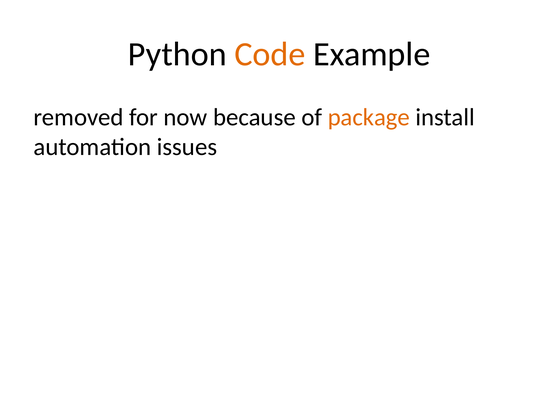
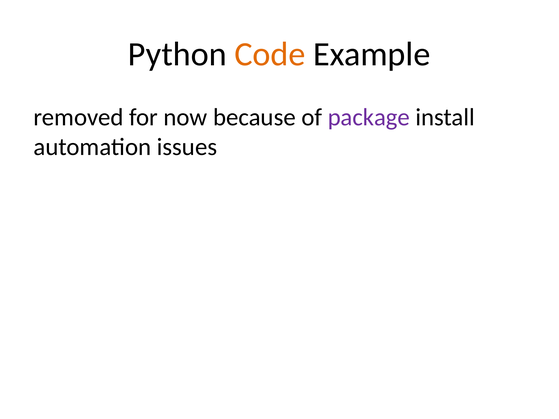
package colour: orange -> purple (369, 117)
